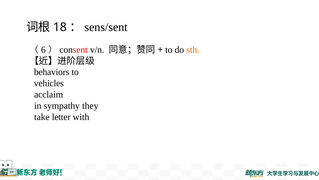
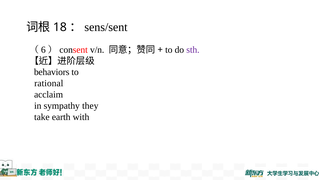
sth colour: orange -> purple (193, 50)
vehicles: vehicles -> rational (49, 83)
letter: letter -> earth (61, 117)
